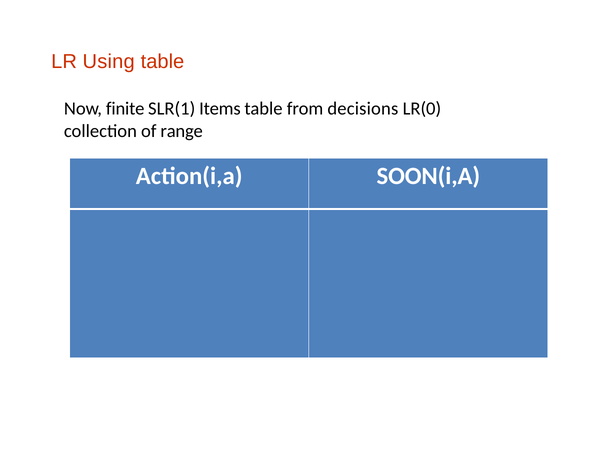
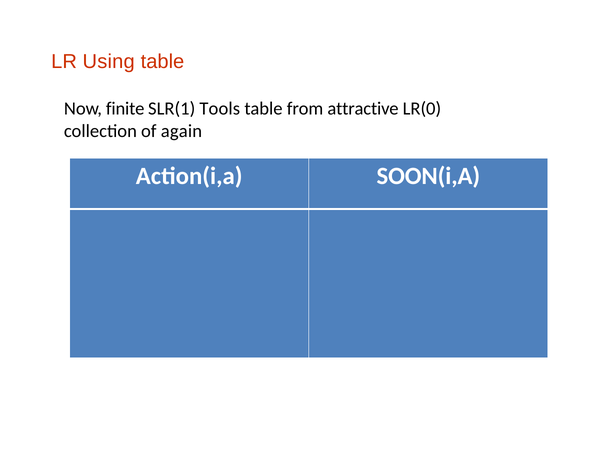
Items: Items -> Tools (220, 109)
decisions: decisions -> attractive (363, 109)
range: range -> again (181, 131)
